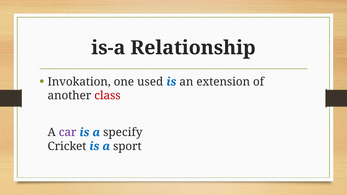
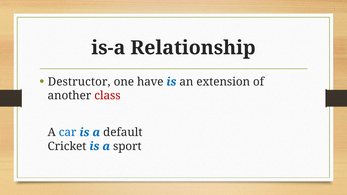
Invokation: Invokation -> Destructor (79, 82)
used: used -> have (150, 82)
car colour: purple -> blue (68, 132)
specify: specify -> default (123, 132)
